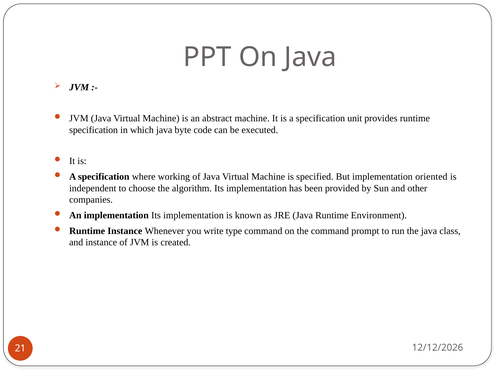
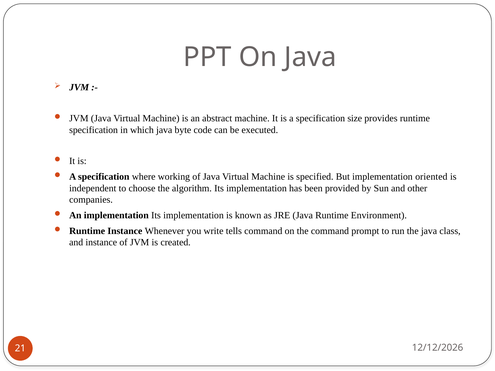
unit: unit -> size (355, 118)
type: type -> tells (234, 231)
